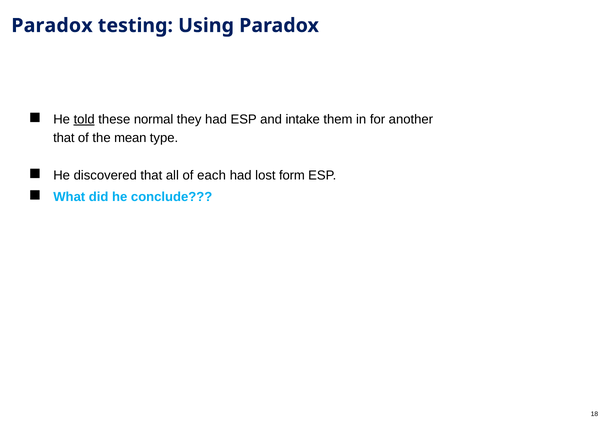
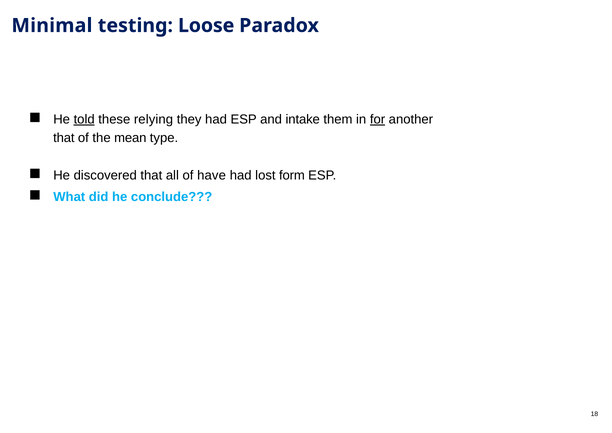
Paradox: Paradox -> Minimal (52, 26)
Using: Using -> Loose (206, 26)
normal: normal -> relying (153, 119)
for underline: none -> present (378, 119)
each: each -> have (212, 175)
